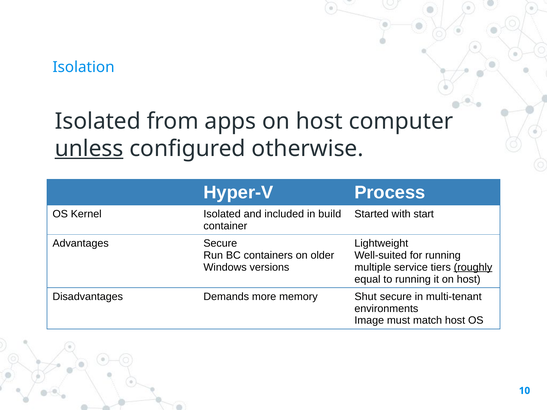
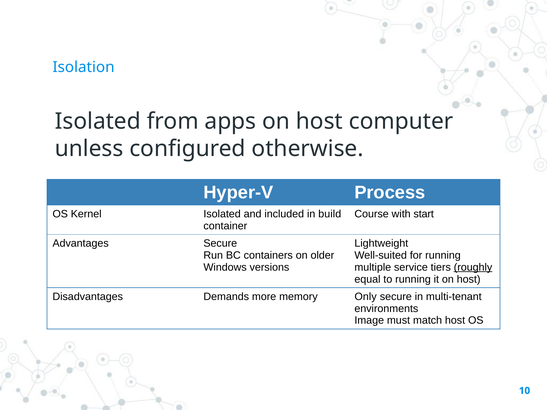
unless underline: present -> none (89, 149)
Started: Started -> Course (372, 214)
Shut: Shut -> Only (366, 297)
